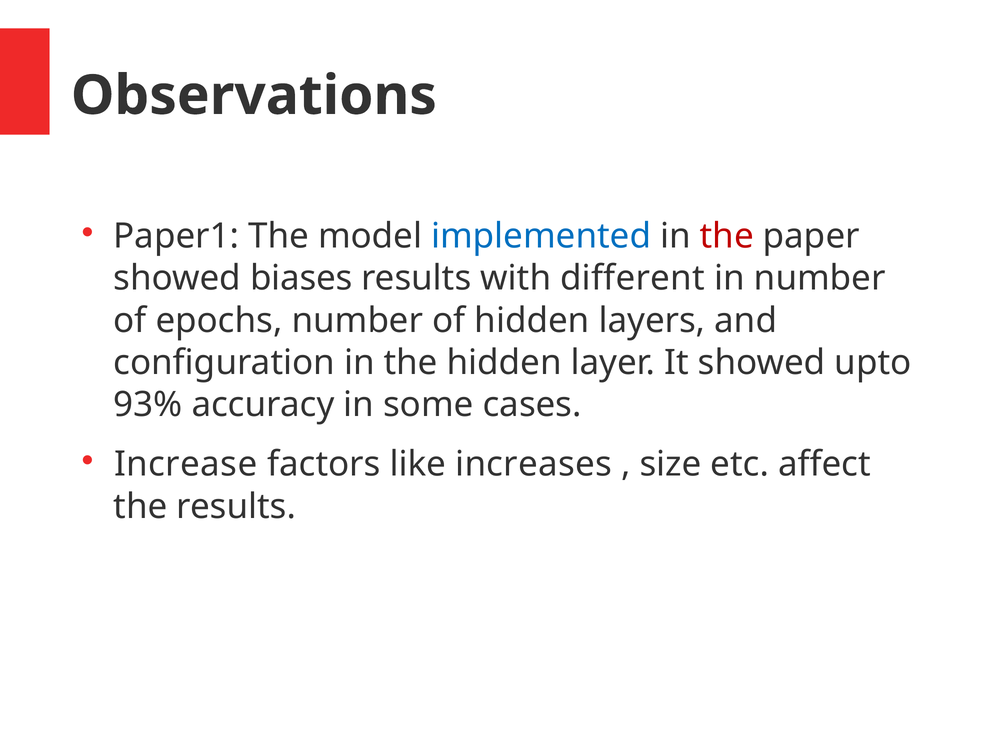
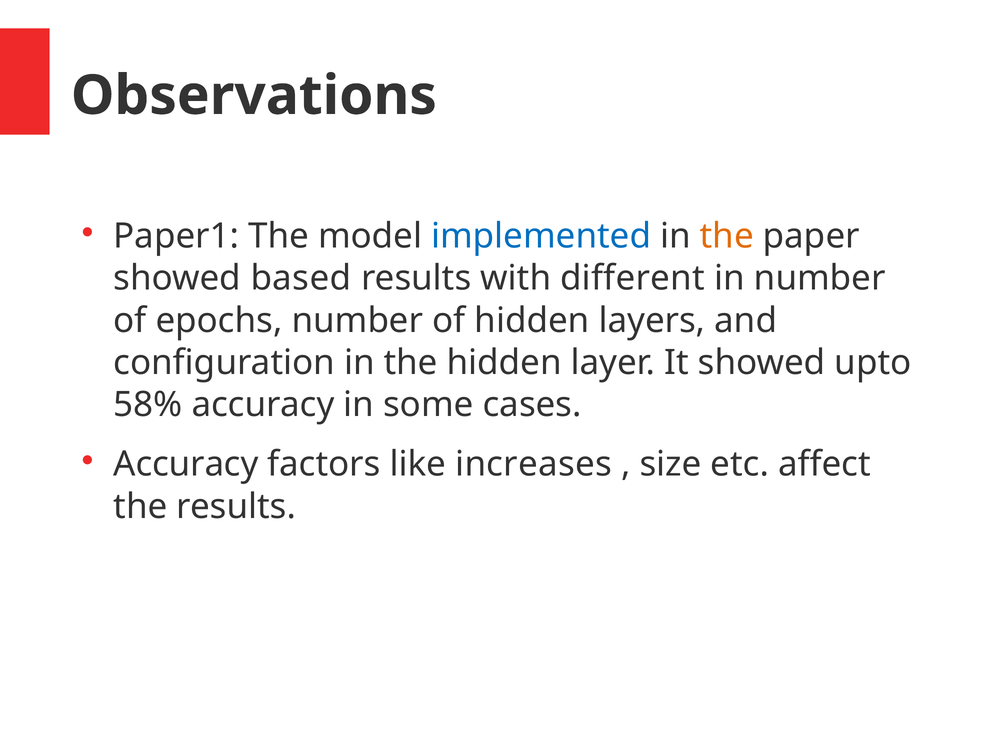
the colour: red -> orange (727, 236)
biases: biases -> based (301, 278)
93%: 93% -> 58% (148, 404)
Increase: Increase -> Accuracy (186, 464)
